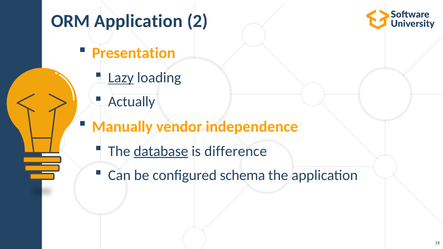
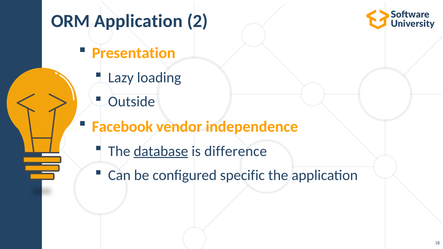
Lazy underline: present -> none (121, 78)
Actually: Actually -> Outside (132, 102)
Manually: Manually -> Facebook (122, 127)
schema: schema -> specific (242, 175)
